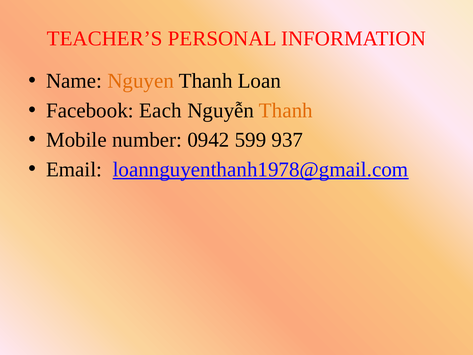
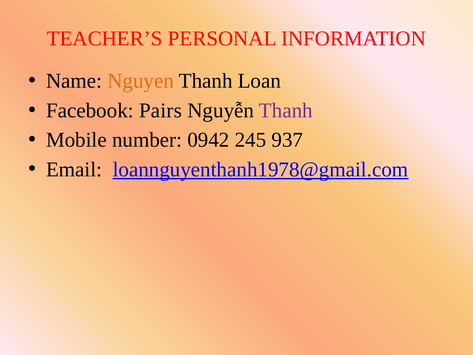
Each: Each -> Pairs (160, 110)
Thanh colour: orange -> purple (286, 110)
599: 599 -> 245 (251, 140)
